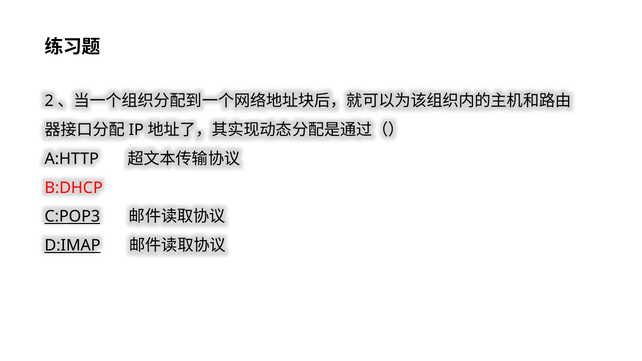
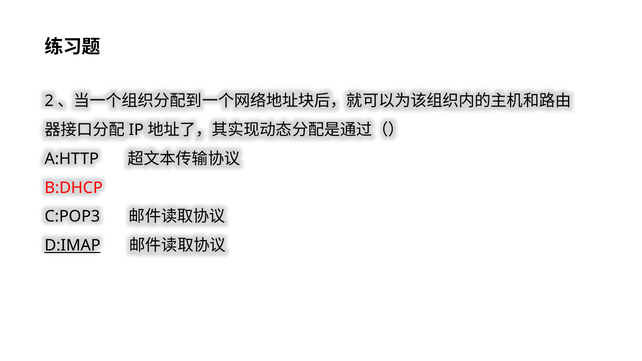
C:POP3 underline: present -> none (72, 217)
